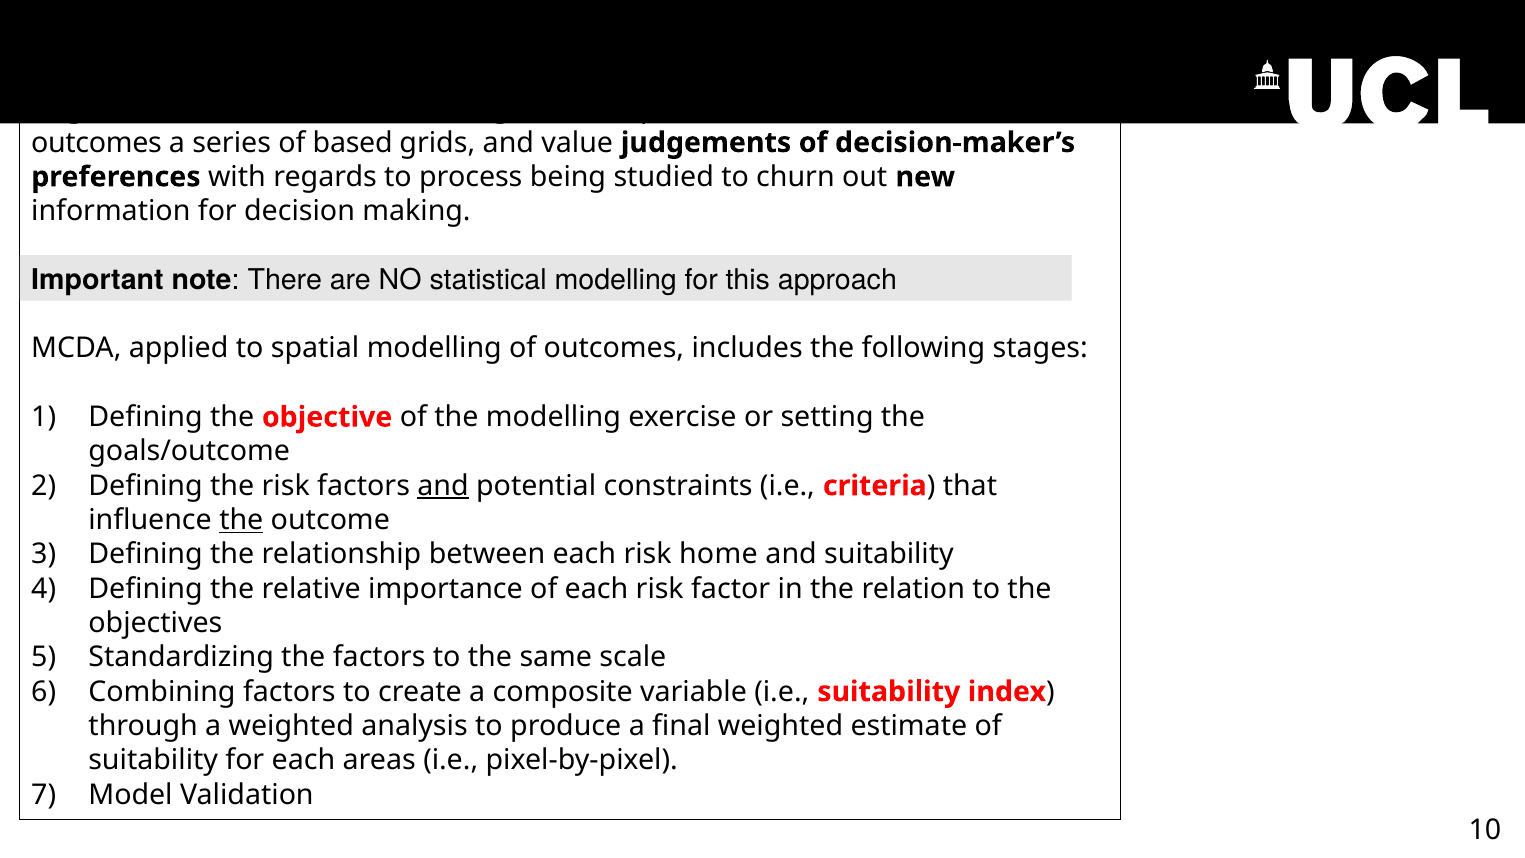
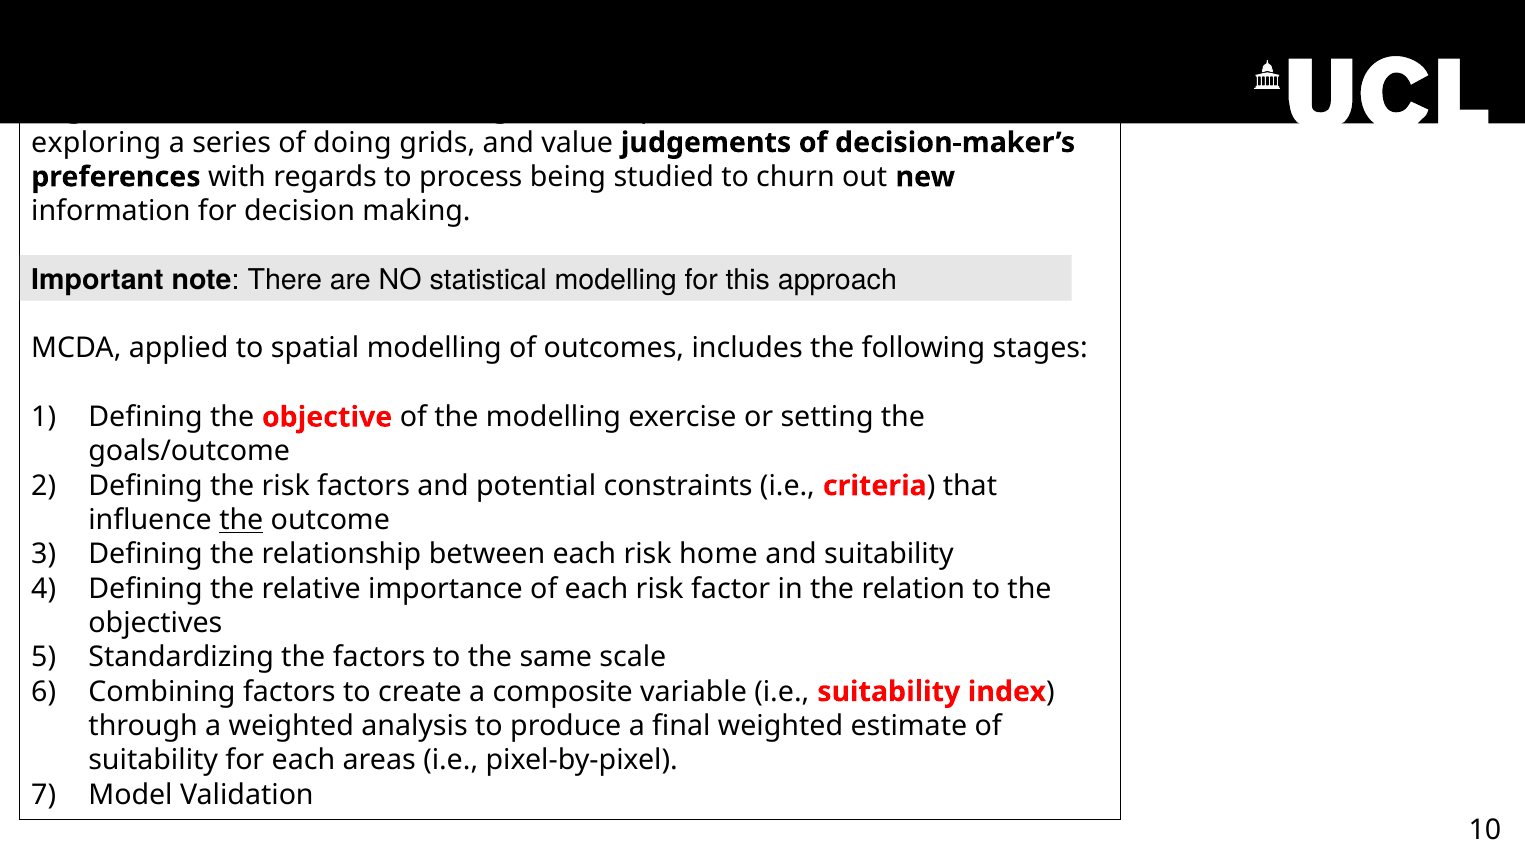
outcomes: outcomes -> exploring (96, 143)
based: based -> doing (352, 143)
and underline: present -> none (443, 486)
